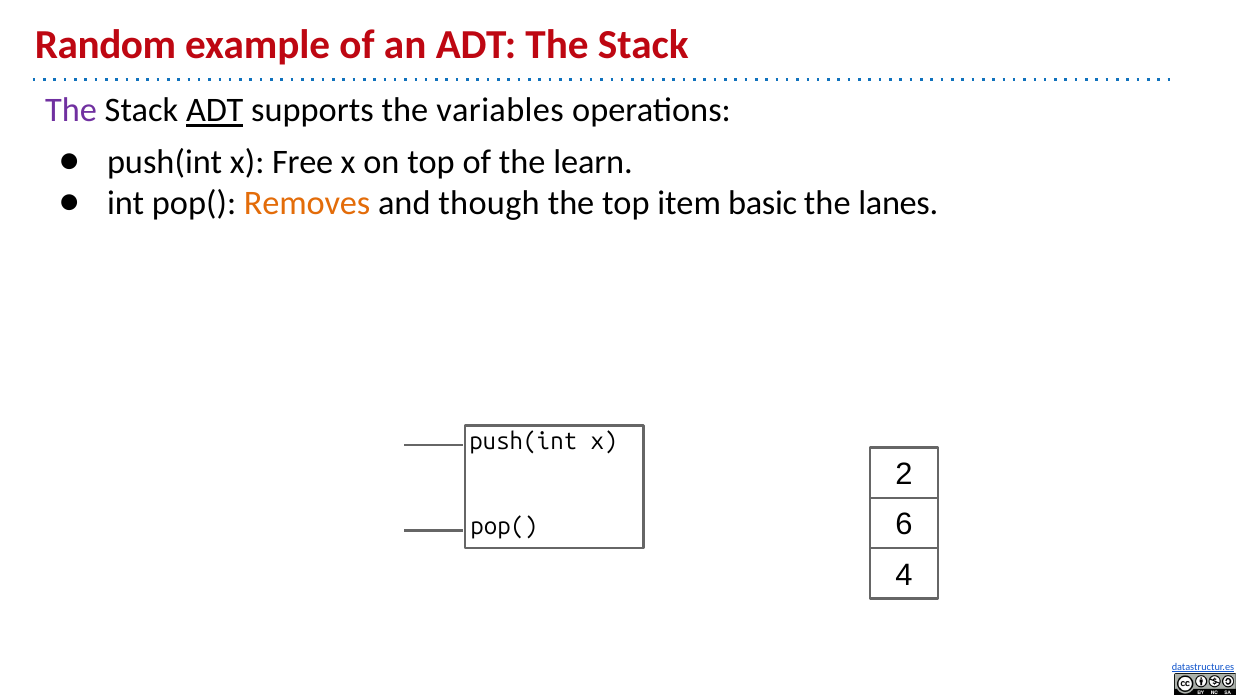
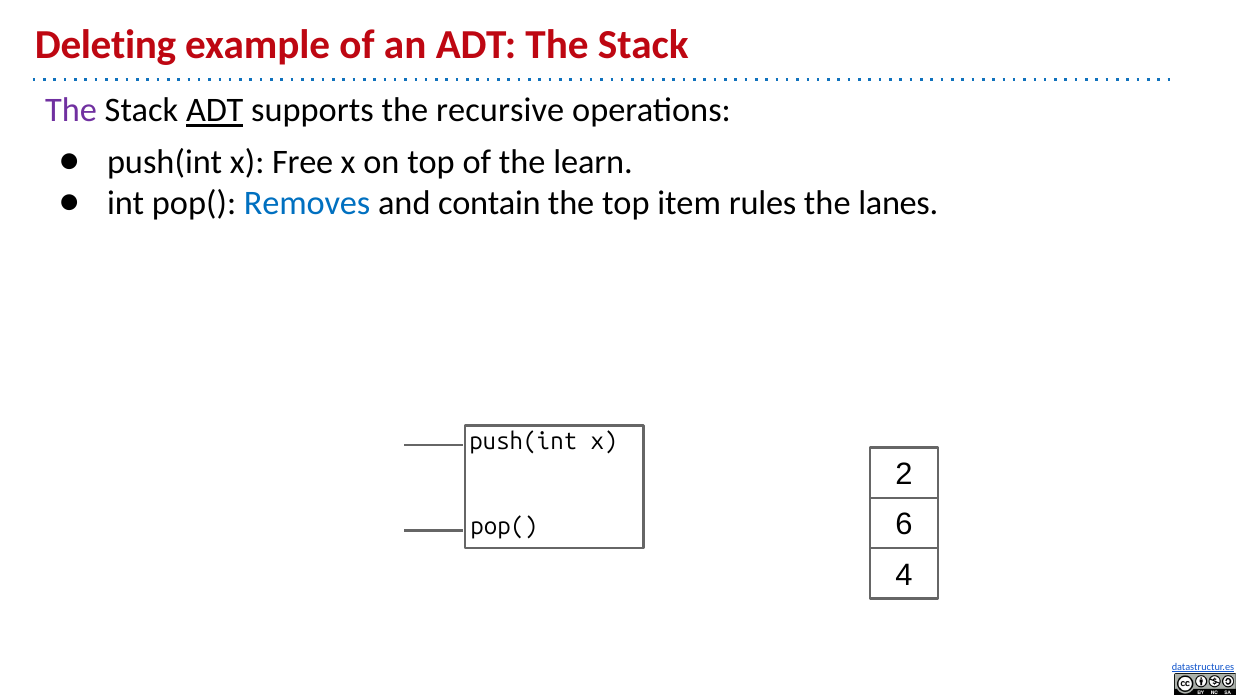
Random: Random -> Deleting (106, 45)
variables: variables -> recursive (500, 111)
Removes colour: orange -> blue (307, 203)
though: though -> contain (489, 203)
basic: basic -> rules (763, 203)
